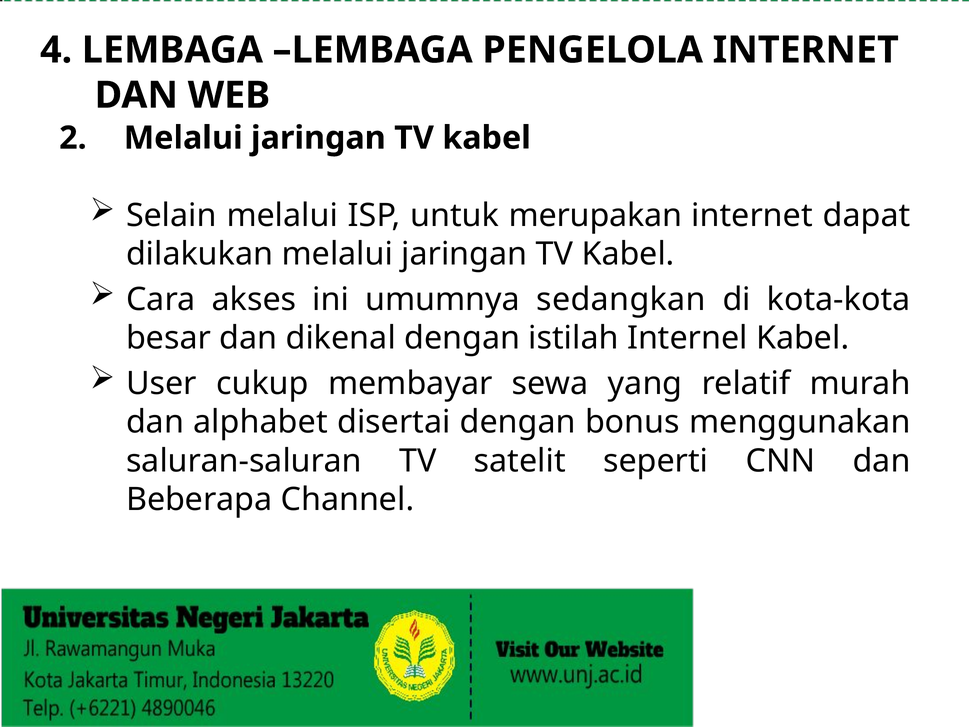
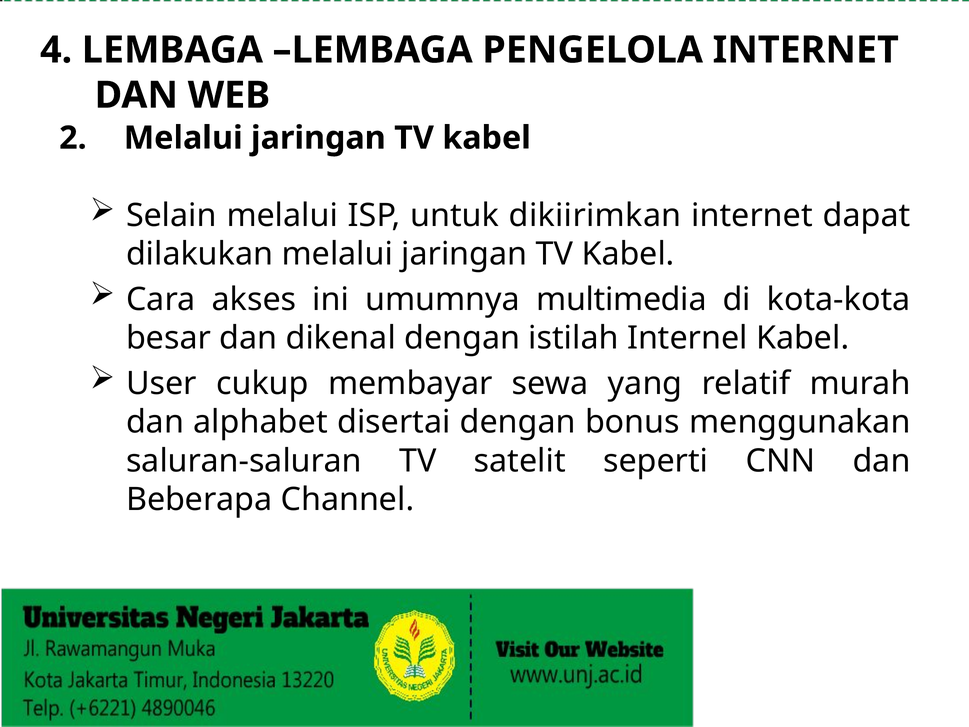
merupakan: merupakan -> dikiirimkan (595, 215)
sedangkan: sedangkan -> multimedia (621, 299)
